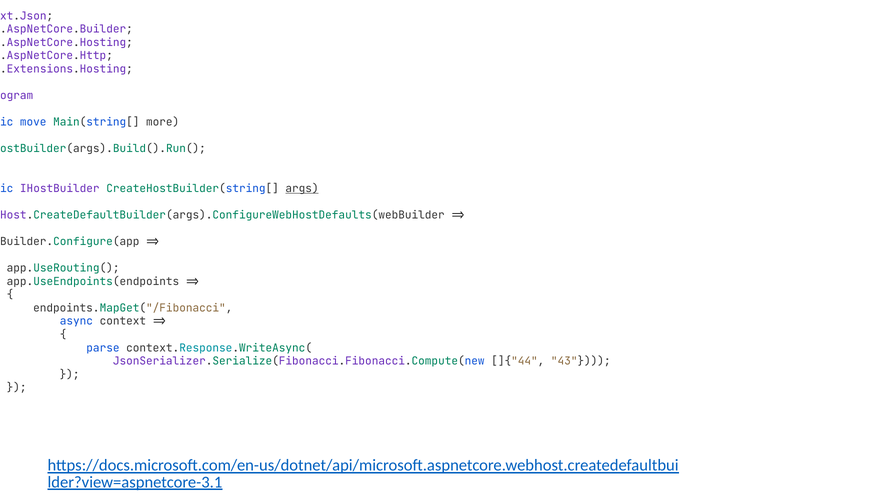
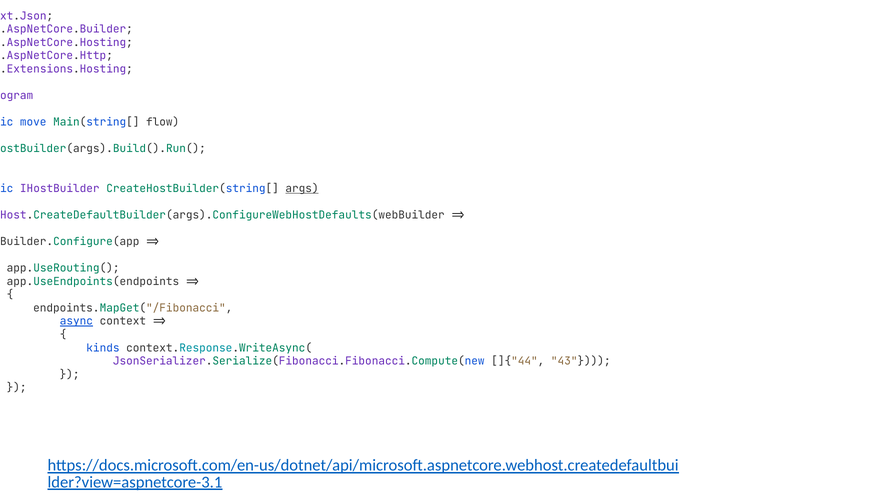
more: more -> flow (163, 122)
async underline: none -> present (76, 321)
parse: parse -> kinds (103, 348)
